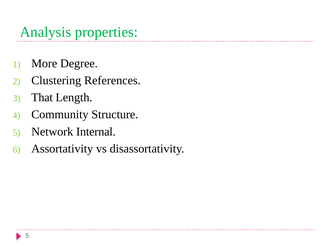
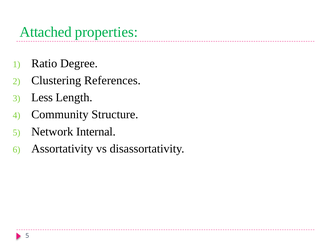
Analysis: Analysis -> Attached (46, 32)
More: More -> Ratio (44, 63)
That: That -> Less (42, 98)
